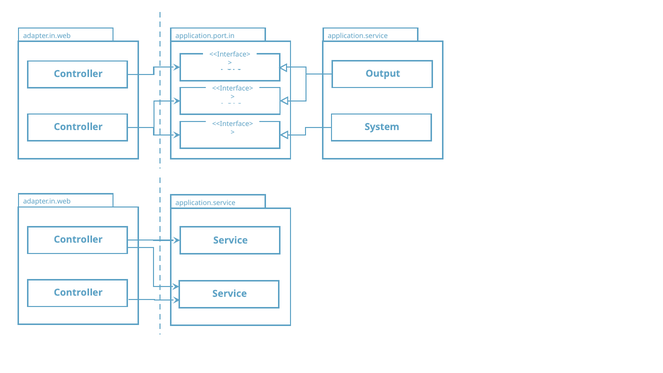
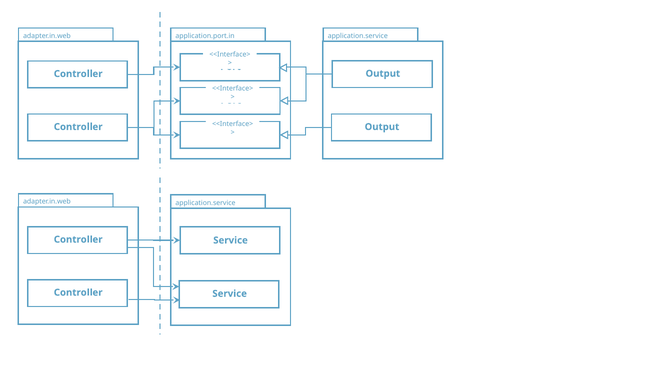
System: System -> Output (382, 127)
